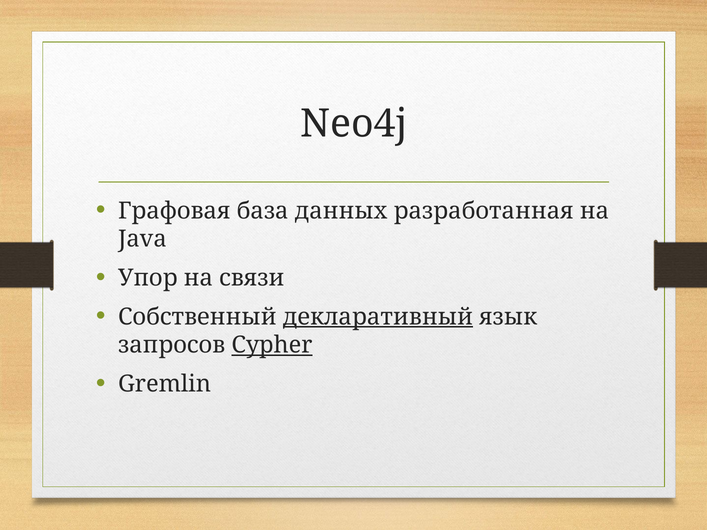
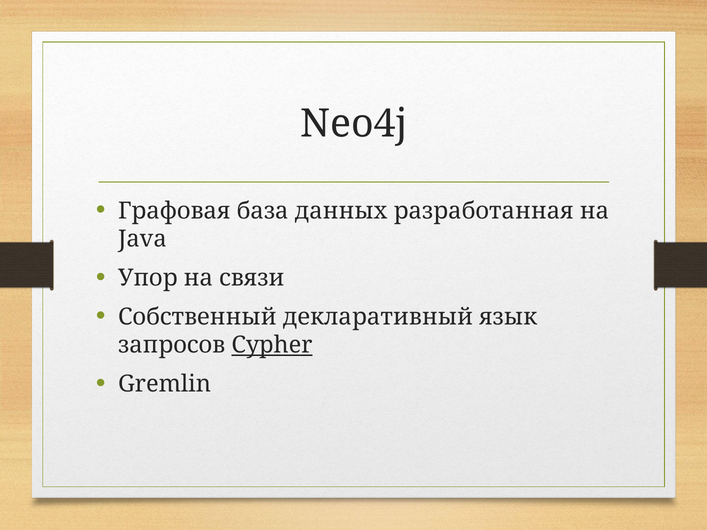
декларативный underline: present -> none (378, 317)
